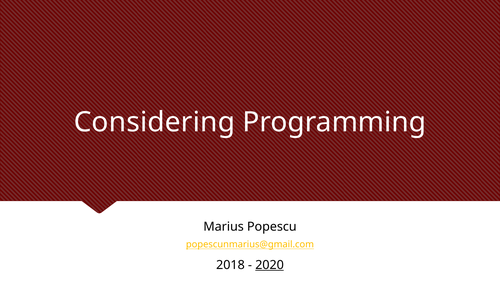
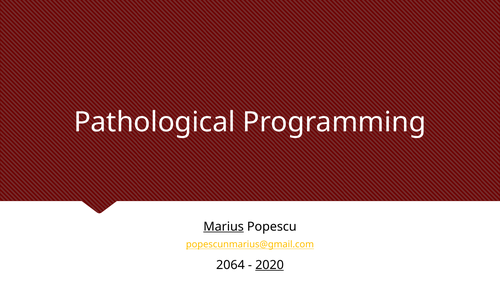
Considering: Considering -> Pathological (154, 122)
Marius underline: none -> present (224, 227)
2018: 2018 -> 2064 (230, 265)
